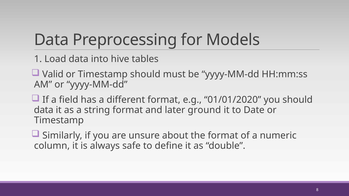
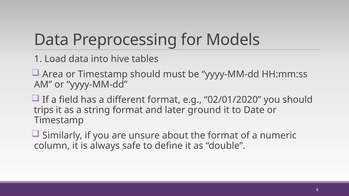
Valid: Valid -> Area (53, 74)
01/01/2020: 01/01/2020 -> 02/01/2020 (233, 100)
data: data -> trips (44, 110)
